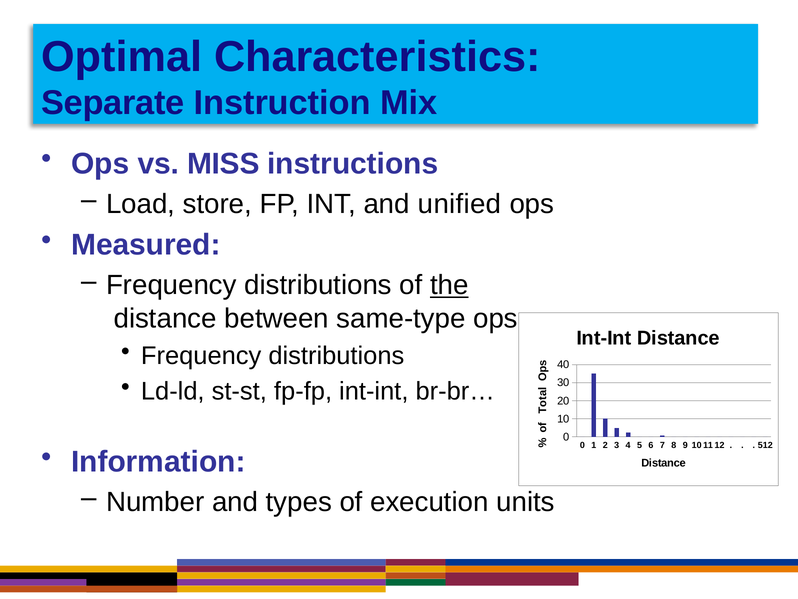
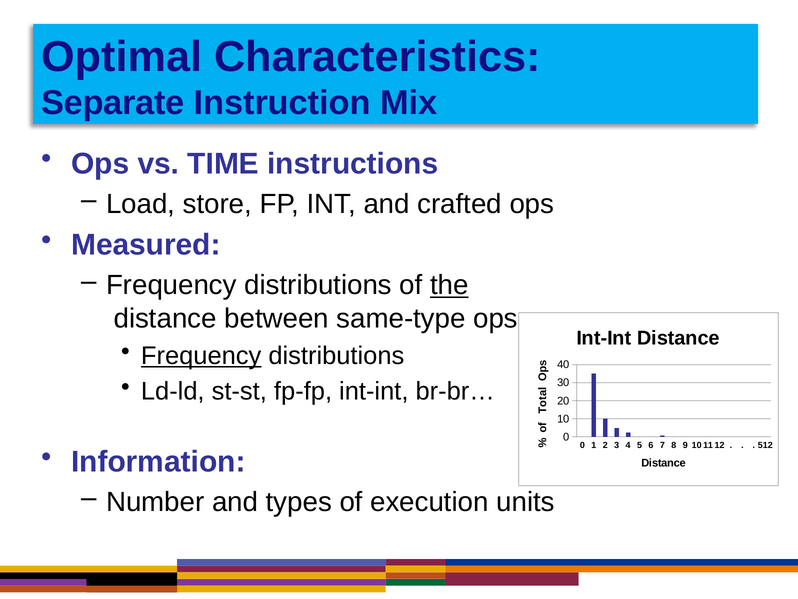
MISS: MISS -> TIME (223, 164)
unified: unified -> crafted (460, 204)
Frequency underline: none -> present (201, 355)
